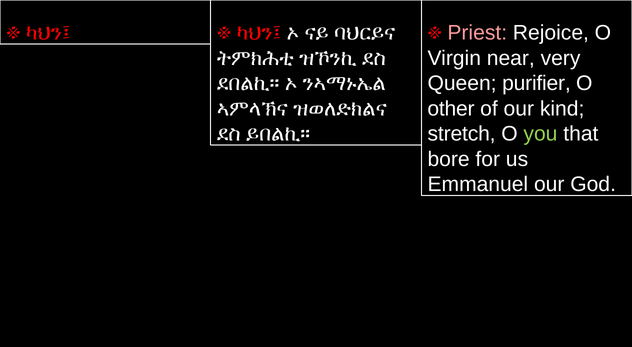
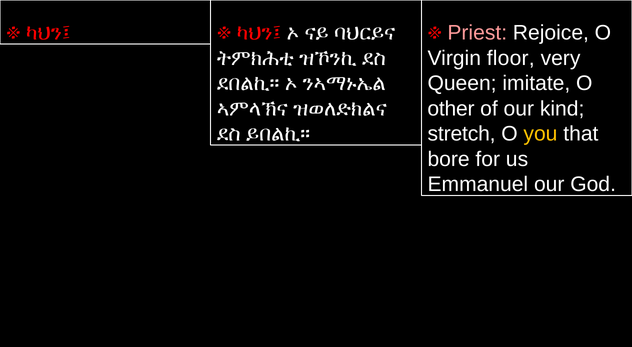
near: near -> floor (511, 58)
purifier: purifier -> imitate (536, 84)
you colour: light green -> yellow (540, 134)
